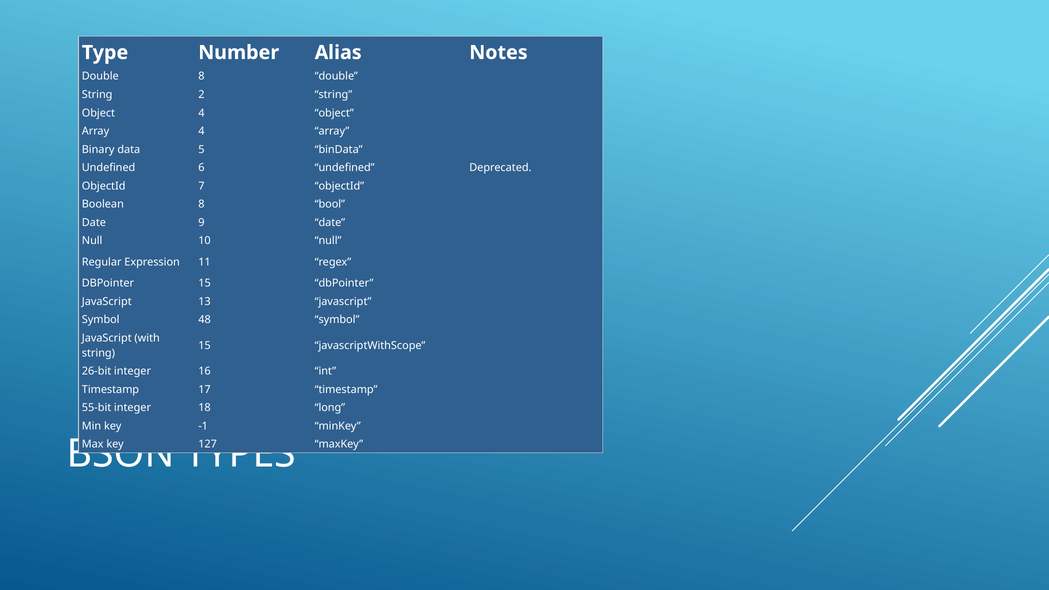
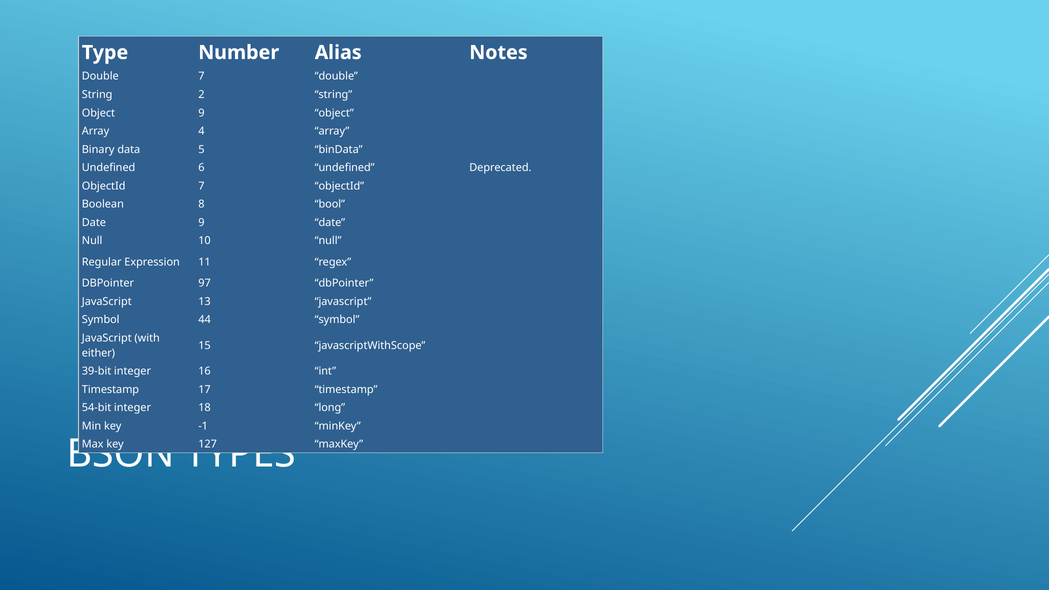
Double 8: 8 -> 7 (201, 76)
Object 4: 4 -> 9 (201, 113)
DBPointer 15: 15 -> 97 (205, 283)
48: 48 -> 44 (205, 320)
string: string -> either (98, 353)
26-bit: 26-bit -> 39-bit (97, 371)
55-bit: 55-bit -> 54-bit (97, 408)
